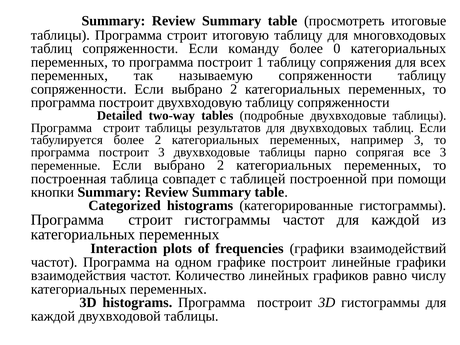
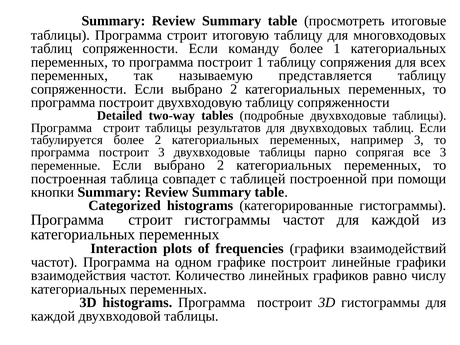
более 0: 0 -> 1 (337, 49)
называемую сопряженности: сопряженности -> представляется (325, 76)
